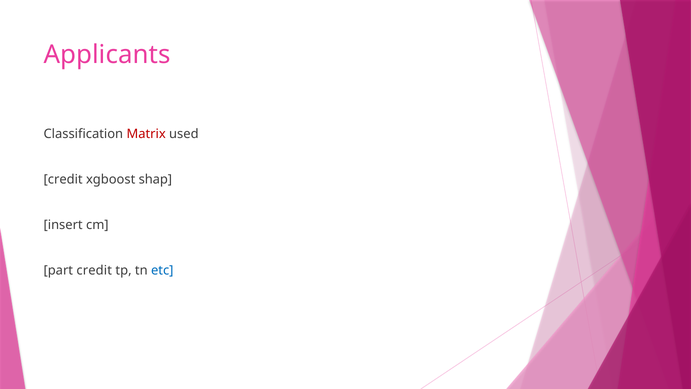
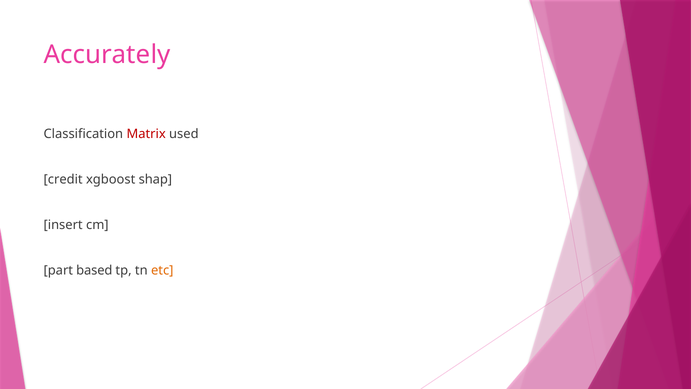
Applicants: Applicants -> Accurately (107, 54)
part credit: credit -> based (94, 270)
etc colour: blue -> orange (162, 270)
